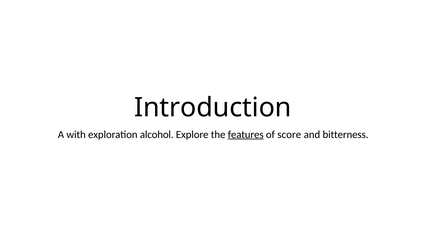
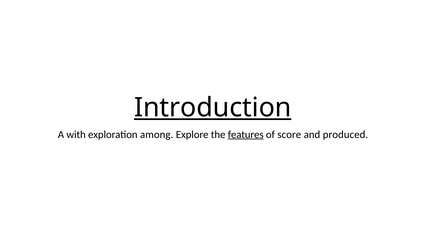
Introduction underline: none -> present (213, 107)
alcohol: alcohol -> among (157, 134)
bitterness: bitterness -> produced (345, 134)
